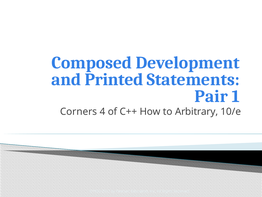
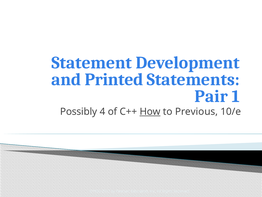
Composed: Composed -> Statement (92, 63)
Corners: Corners -> Possibly (79, 111)
How underline: none -> present (150, 111)
Arbitrary: Arbitrary -> Previous (196, 111)
